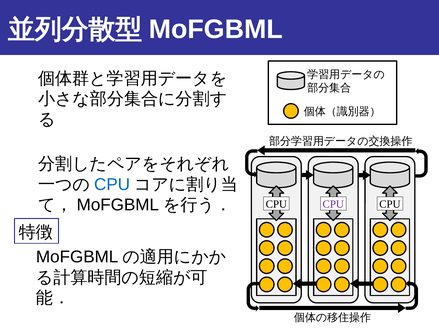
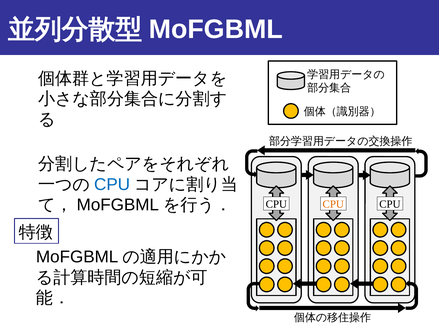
CPU colour: purple -> orange (333, 204)
